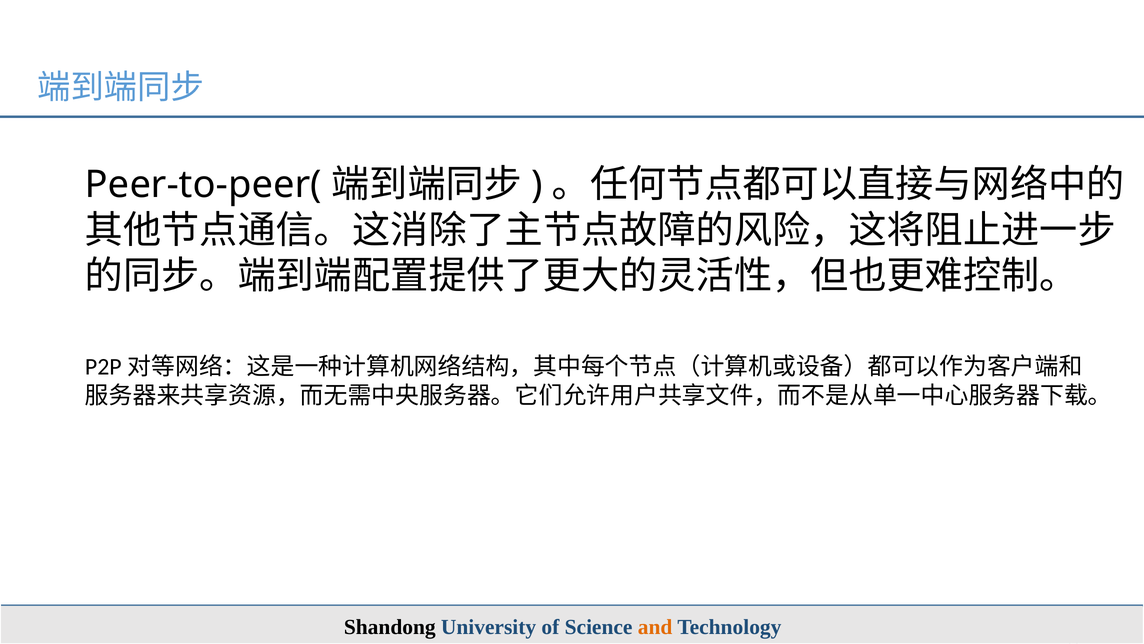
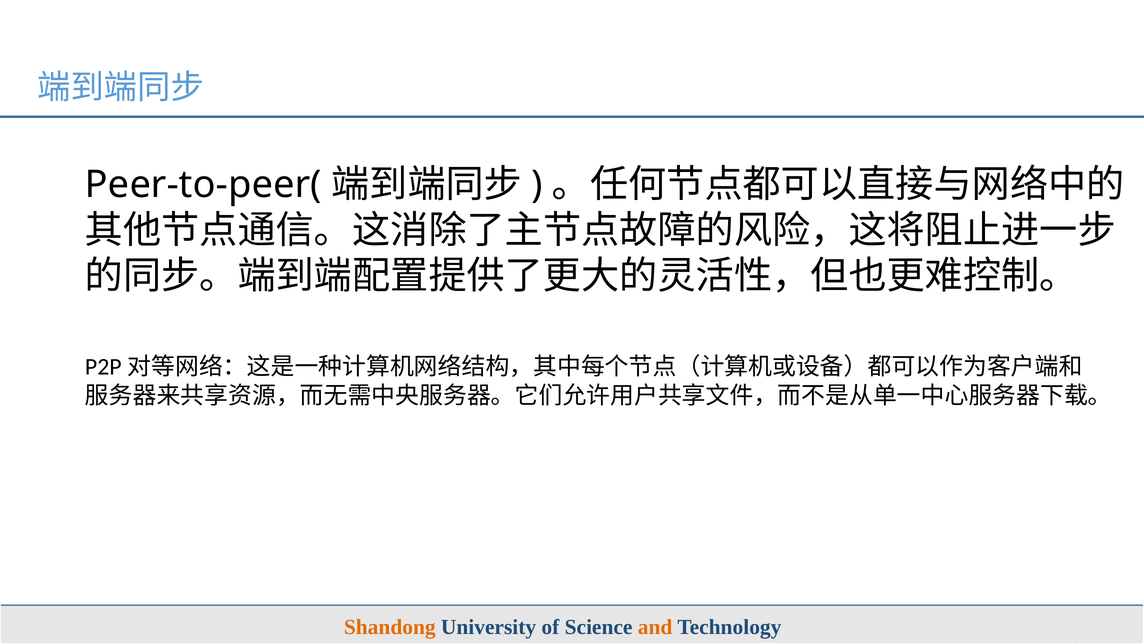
Shandong colour: black -> orange (390, 627)
